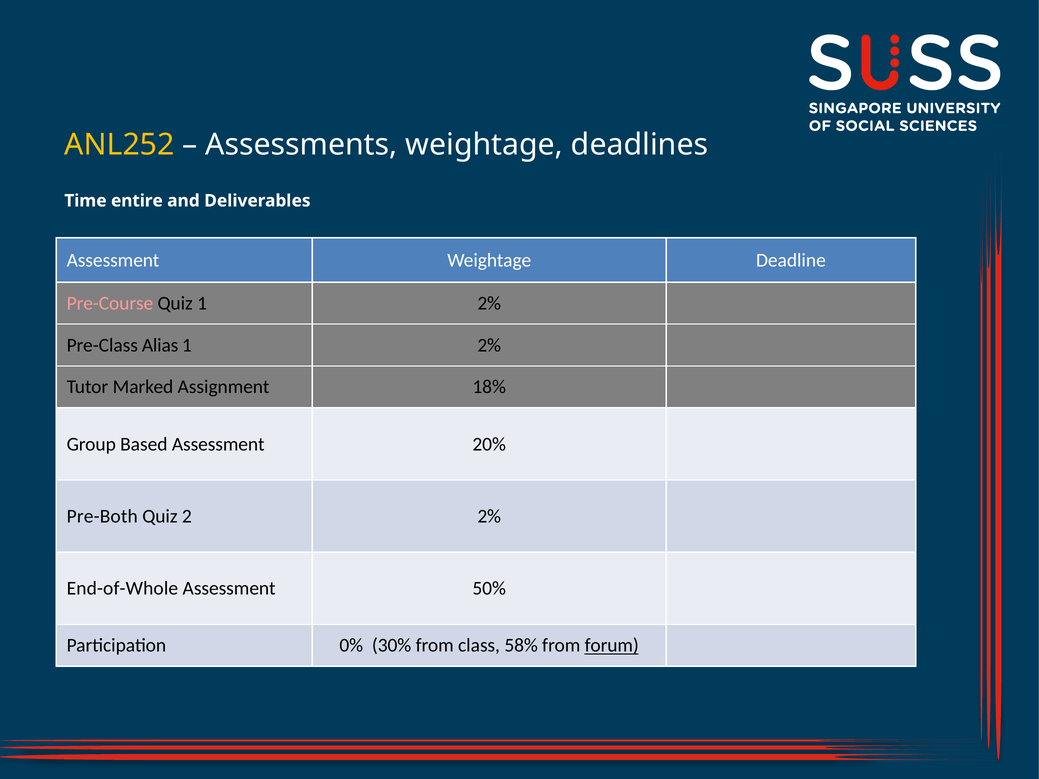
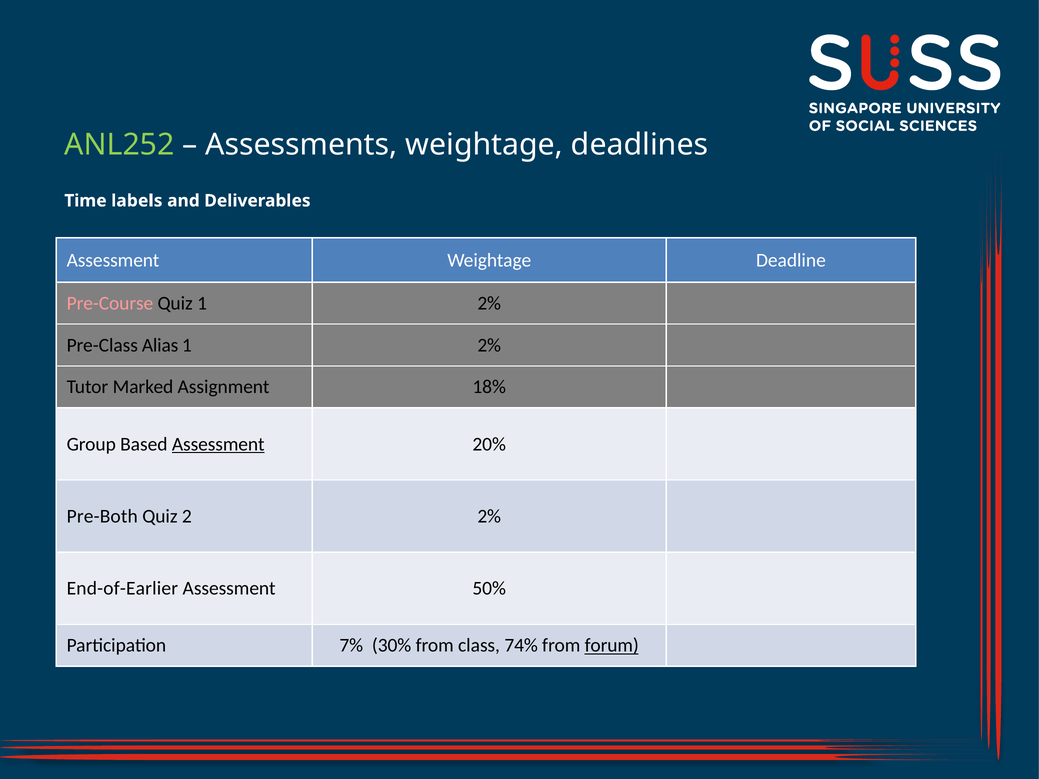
ANL252 colour: yellow -> light green (119, 145)
entire: entire -> labels (137, 201)
Assessment underline: none -> present (218, 444)
End-of-Whole: End-of-Whole -> End-of-Earlier (122, 589)
0%: 0% -> 7% (351, 646)
58%: 58% -> 74% (521, 646)
